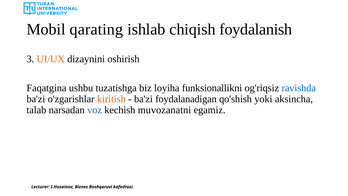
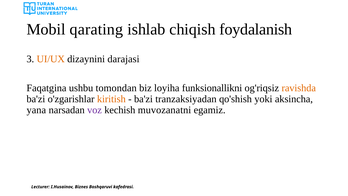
oshirish: oshirish -> darajasi (123, 59)
tuzatishga: tuzatishga -> tomondan (116, 88)
ravishda colour: blue -> orange (299, 88)
foydalanadigan: foydalanadigan -> tranzaksiyadan (186, 99)
talab: talab -> yana (36, 110)
voz colour: blue -> purple (95, 110)
